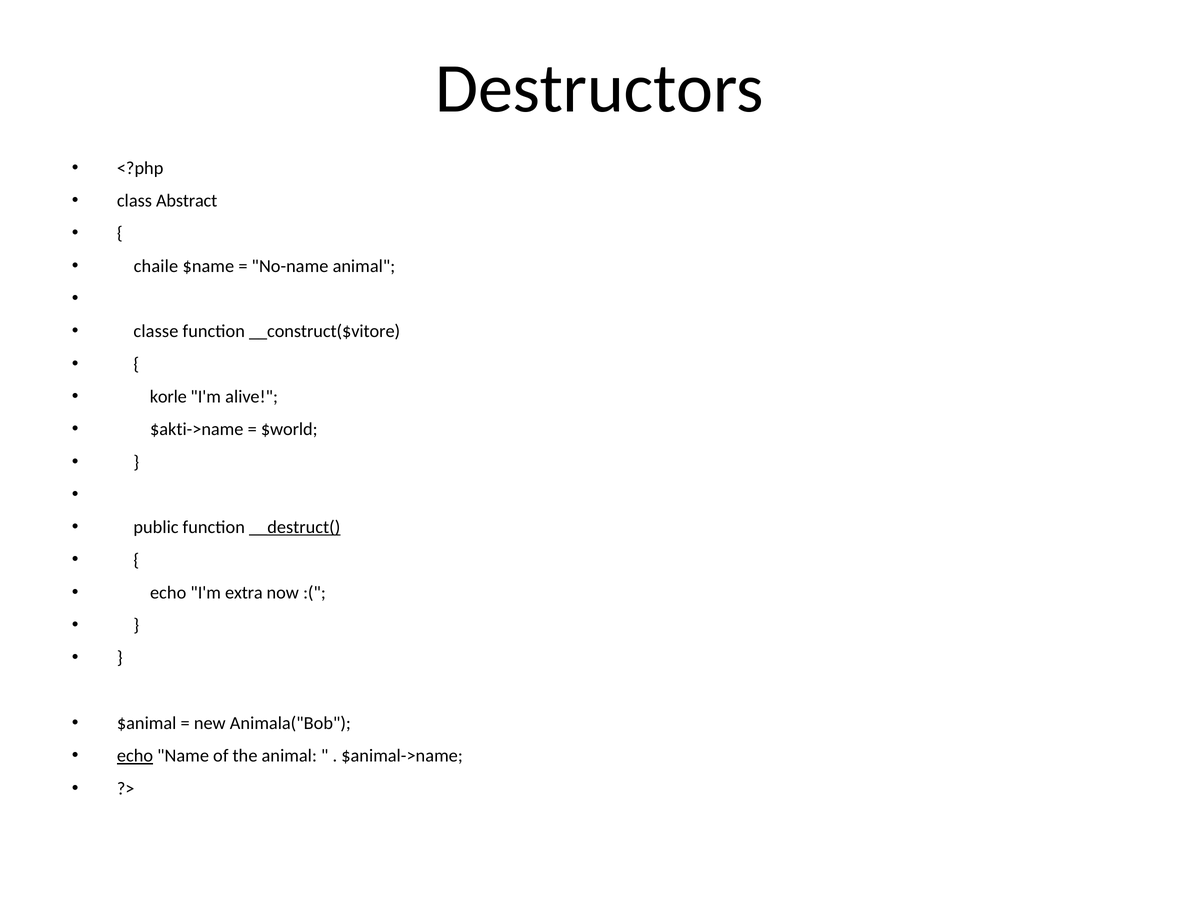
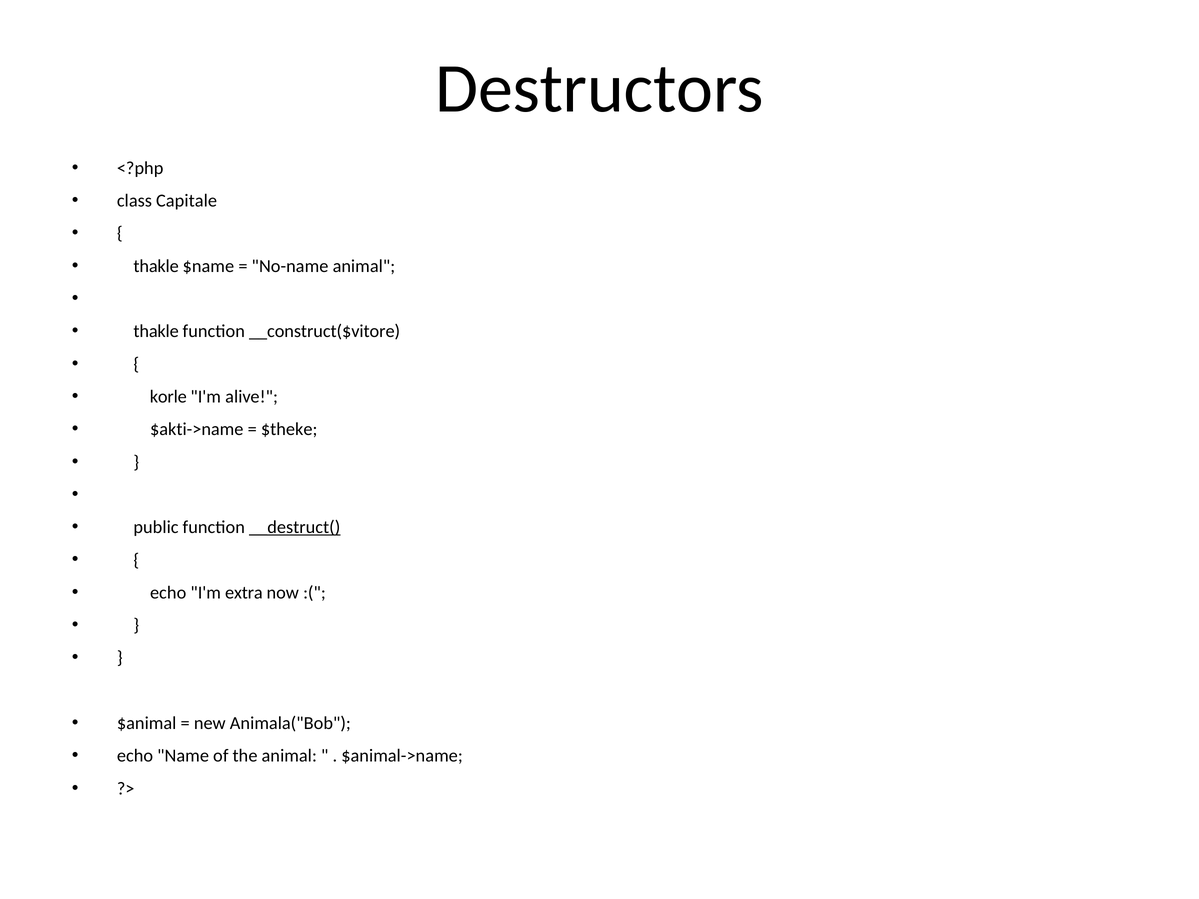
Abstract: Abstract -> Capitale (187, 201)
chaile: chaile -> thakle (156, 266)
classe: classe -> thakle (156, 331)
$world: $world -> $theke (289, 429)
echo underline: present -> none (135, 756)
